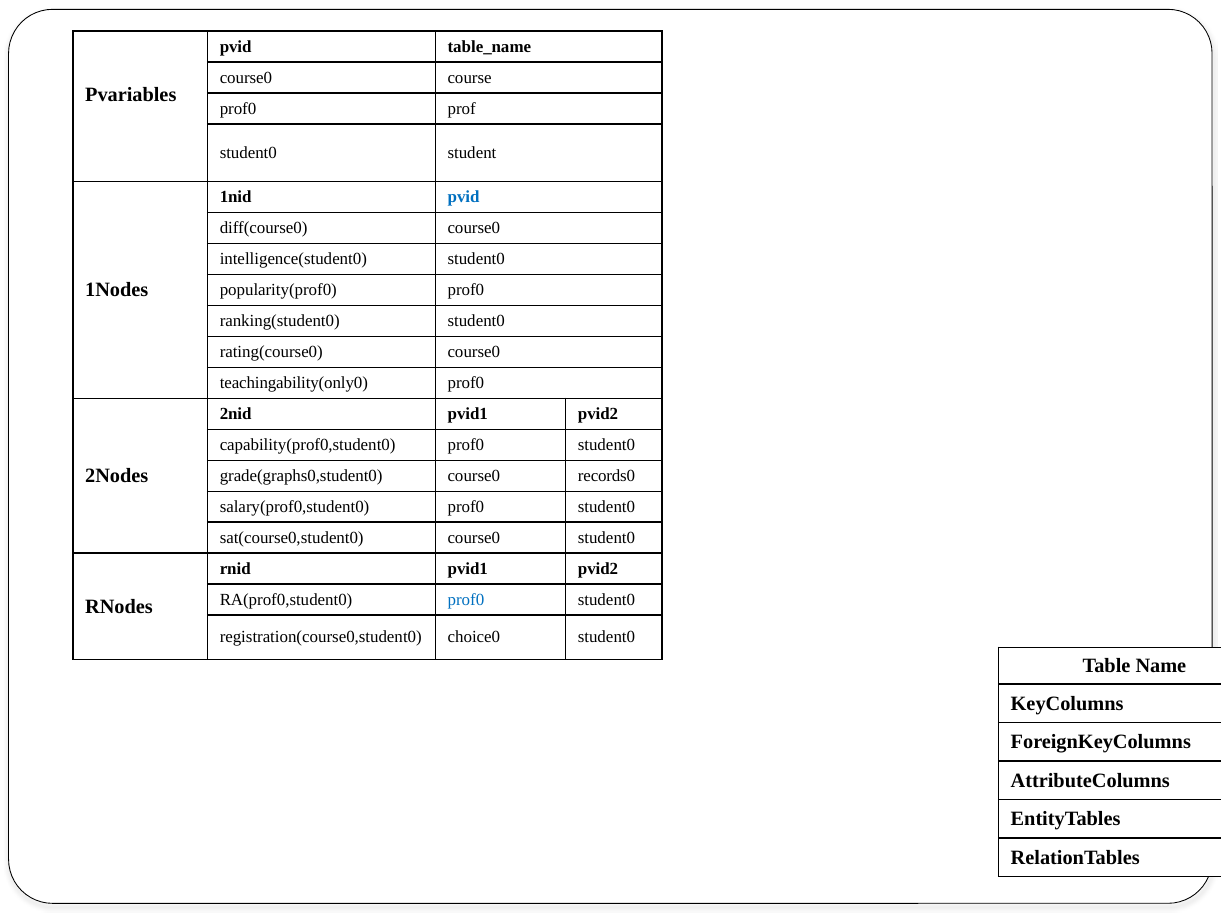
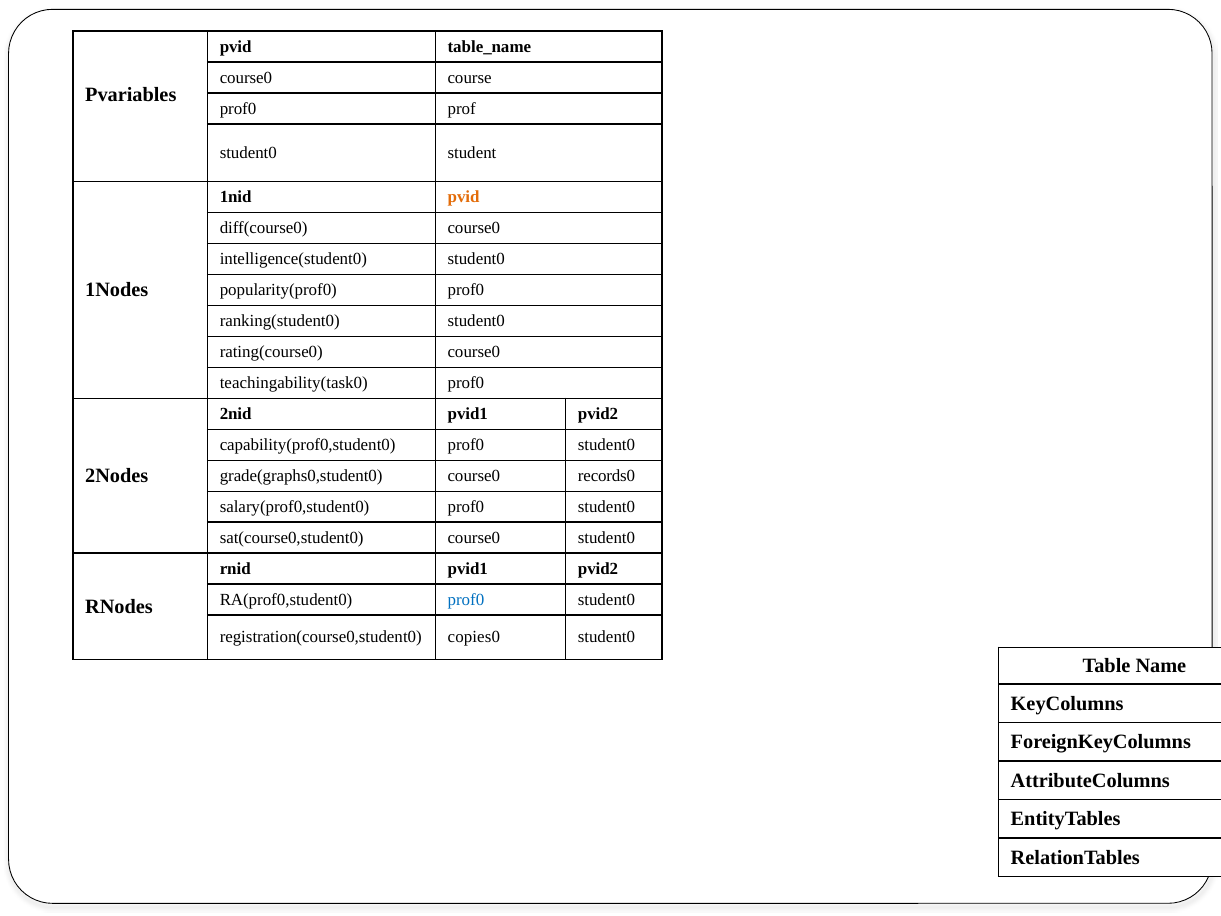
pvid colour: blue -> orange (464, 197)
teachingability(only0: teachingability(only0 -> teachingability(task0 (294, 383)
choice0: choice0 -> copies0 (474, 637)
